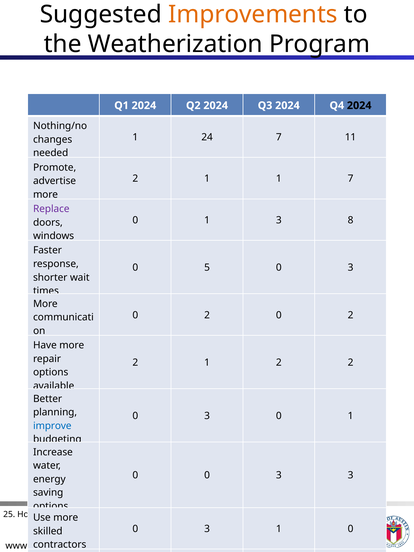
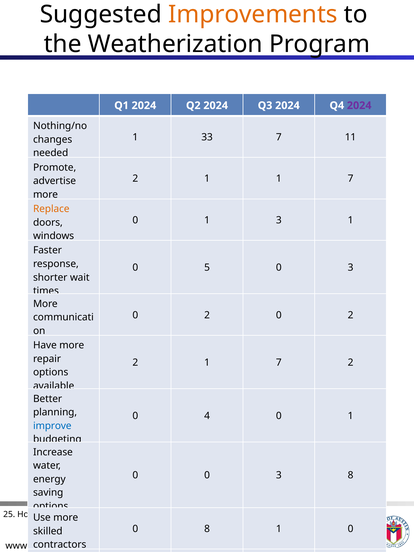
2024 colour: black -> purple (359, 106)
24: 24 -> 33 (207, 137)
Replace colour: purple -> orange (51, 209)
3 8: 8 -> 1 (351, 220)
2 1 2: 2 -> 7 (279, 362)
3: 3 -> 4 (207, 416)
0 3 3: 3 -> 8 (351, 475)
3: 3 -> 8 (207, 529)
